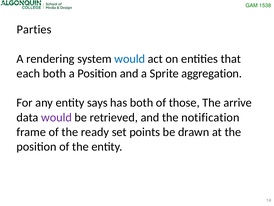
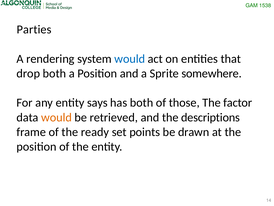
each: each -> drop (28, 73)
aggregation: aggregation -> somewhere (212, 73)
arrive: arrive -> factor (238, 103)
would colour: purple -> orange (56, 117)
notification: notification -> descriptions (211, 117)
